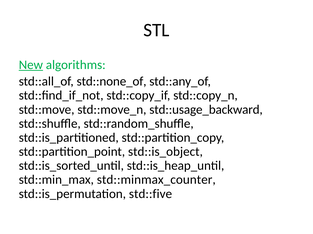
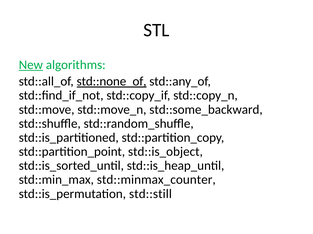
std::none_of underline: none -> present (112, 82)
std::usage_backward: std::usage_backward -> std::some_backward (206, 110)
std::five: std::five -> std::still (150, 194)
